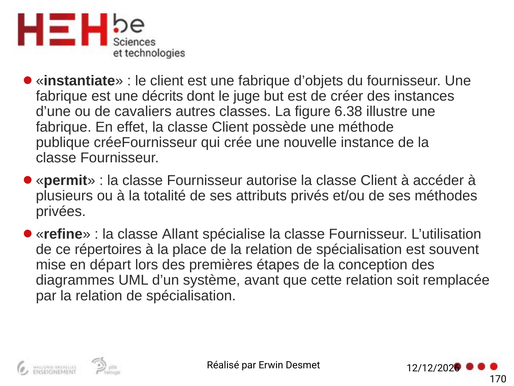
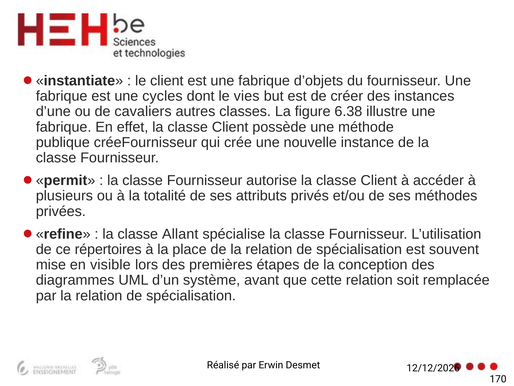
décrits: décrits -> cycles (162, 96)
juge: juge -> vies (247, 96)
départ: départ -> visible (110, 264)
